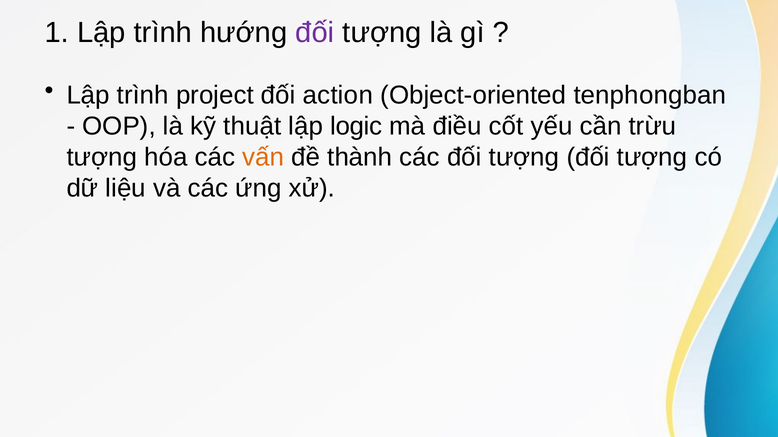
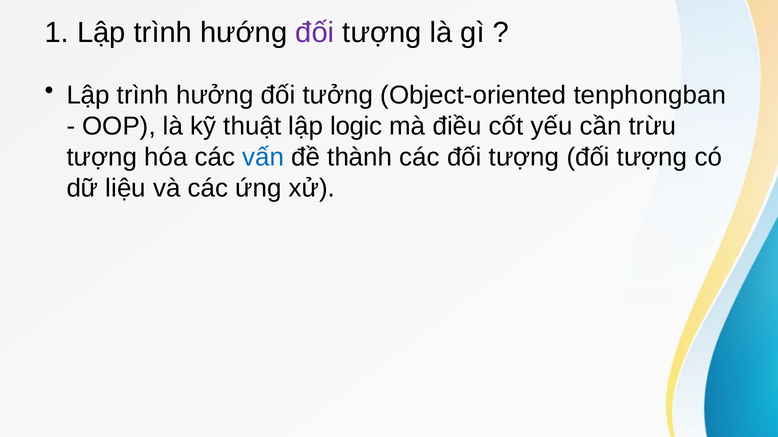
project: project -> hưởng (215, 95)
action: action -> tưởng (338, 95)
vấn colour: orange -> blue (263, 157)
